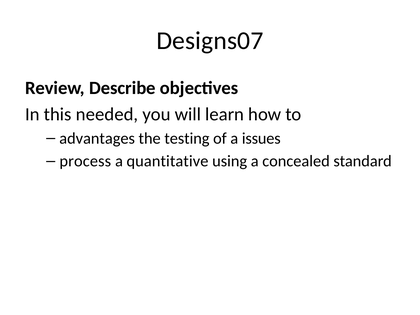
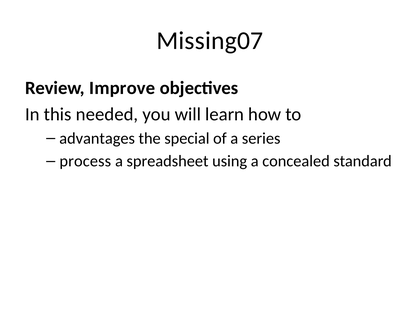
Designs07: Designs07 -> Missing07 (210, 41)
Describe: Describe -> Improve (122, 88)
testing: testing -> special (187, 138)
issues: issues -> series (261, 138)
quantitative: quantitative -> spreadsheet (168, 161)
